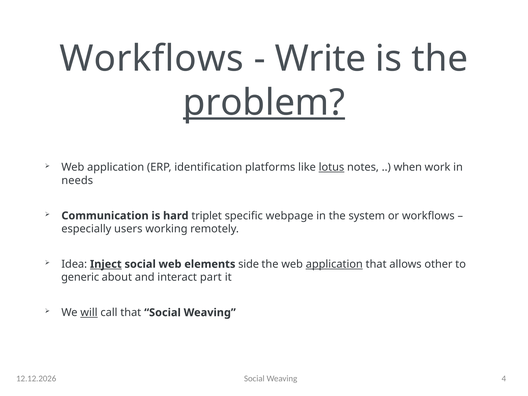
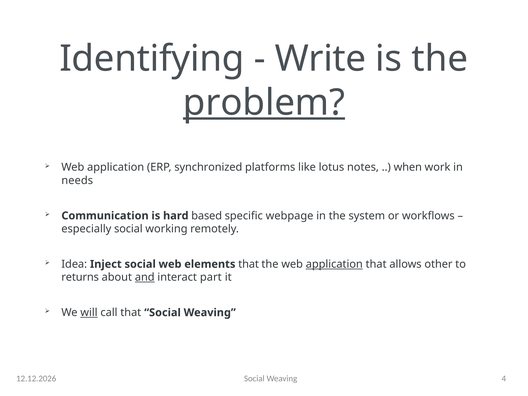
Workflows: Workflows -> Identifying (152, 59)
identification: identification -> synchronized (208, 167)
lotus underline: present -> none (331, 167)
triplet: triplet -> based (207, 216)
especially users: users -> social (128, 229)
Inject underline: present -> none (106, 264)
elements side: side -> that (249, 264)
generic: generic -> returns (80, 277)
and underline: none -> present (145, 277)
